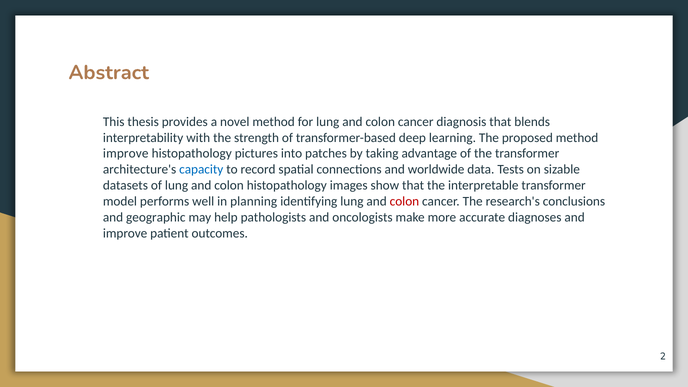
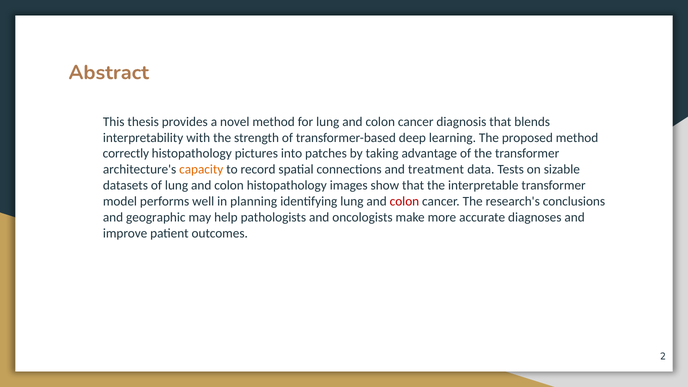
improve: improve -> correctly (126, 154)
capacity colour: blue -> orange (201, 170)
worldwide: worldwide -> treatment (436, 170)
